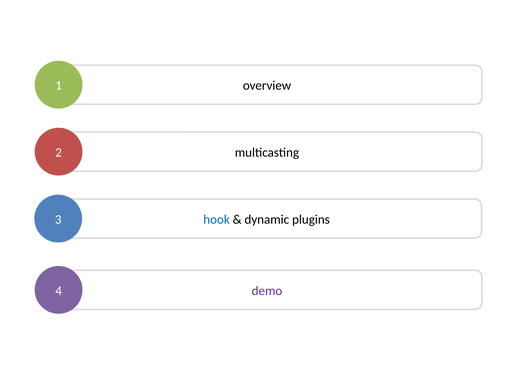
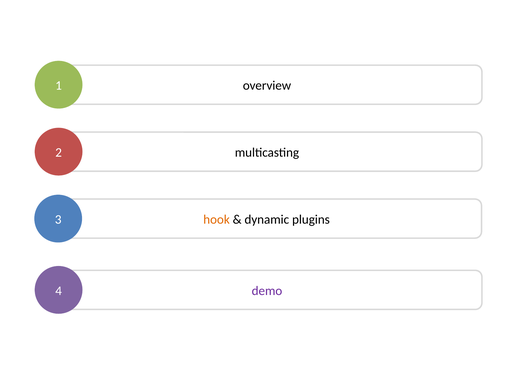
hook colour: blue -> orange (217, 219)
